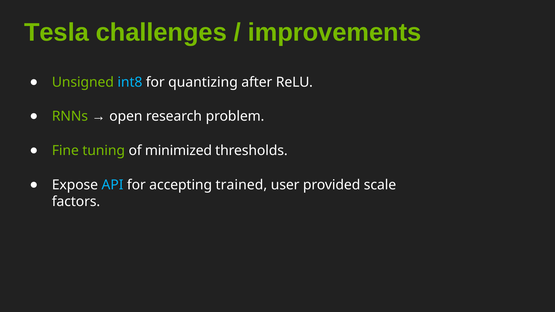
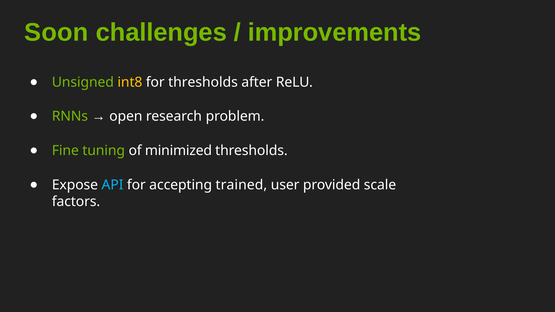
Tesla: Tesla -> Soon (56, 33)
int8 colour: light blue -> yellow (130, 82)
for quantizing: quantizing -> thresholds (203, 82)
